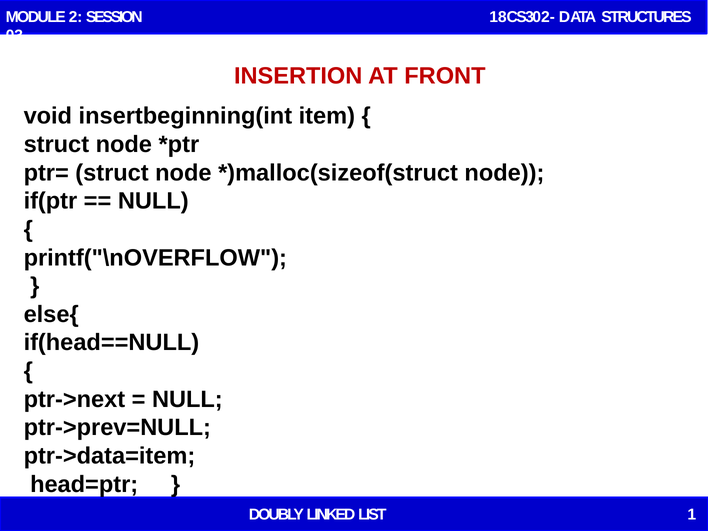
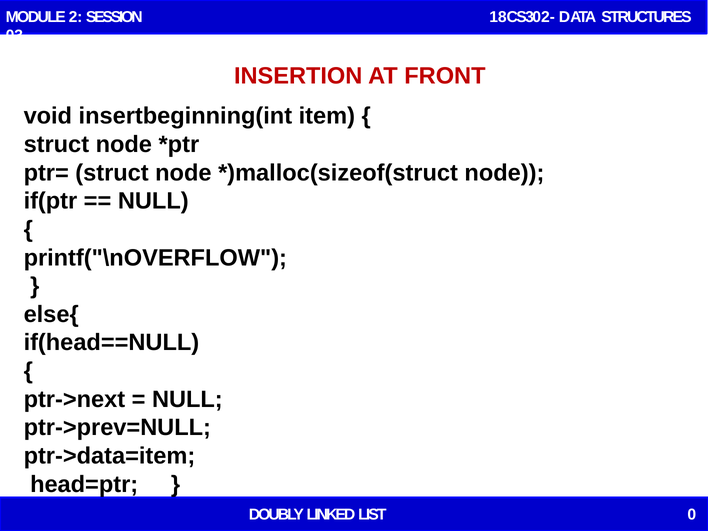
1: 1 -> 0 (692, 514)
